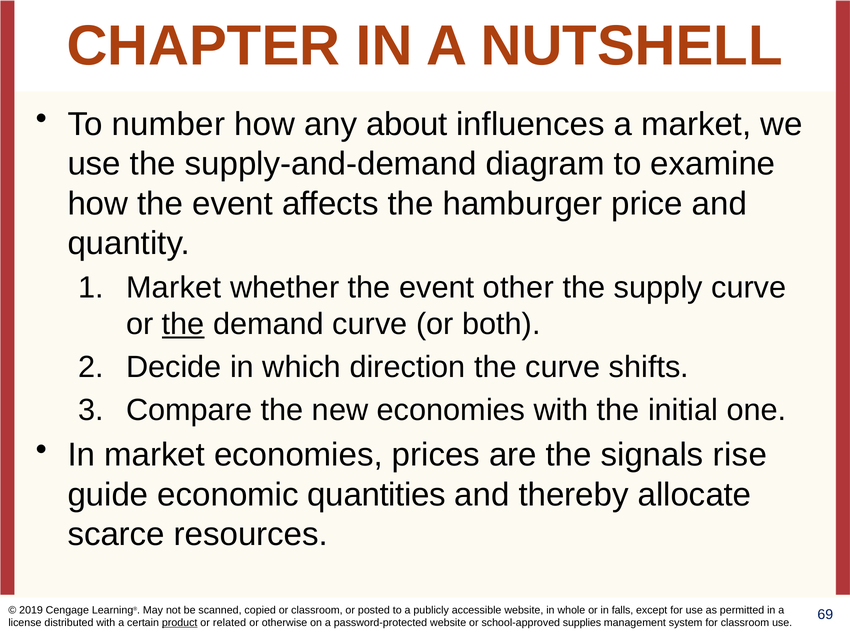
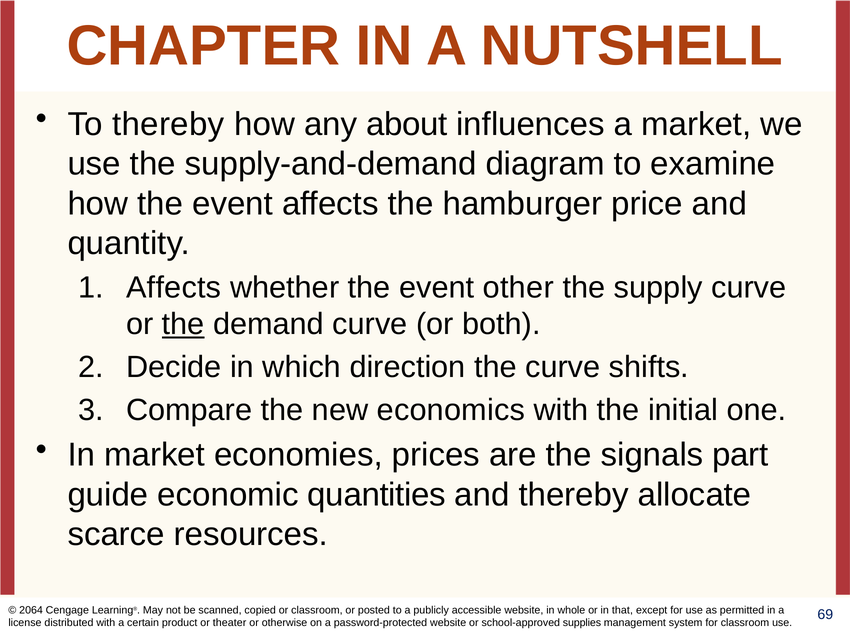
To number: number -> thereby (168, 124)
Market: Market -> Affects (174, 288)
new economies: economies -> economics (451, 410)
rise: rise -> part (740, 455)
2019: 2019 -> 2064 (31, 611)
falls: falls -> that (622, 611)
product underline: present -> none (180, 623)
related: related -> theater (230, 623)
